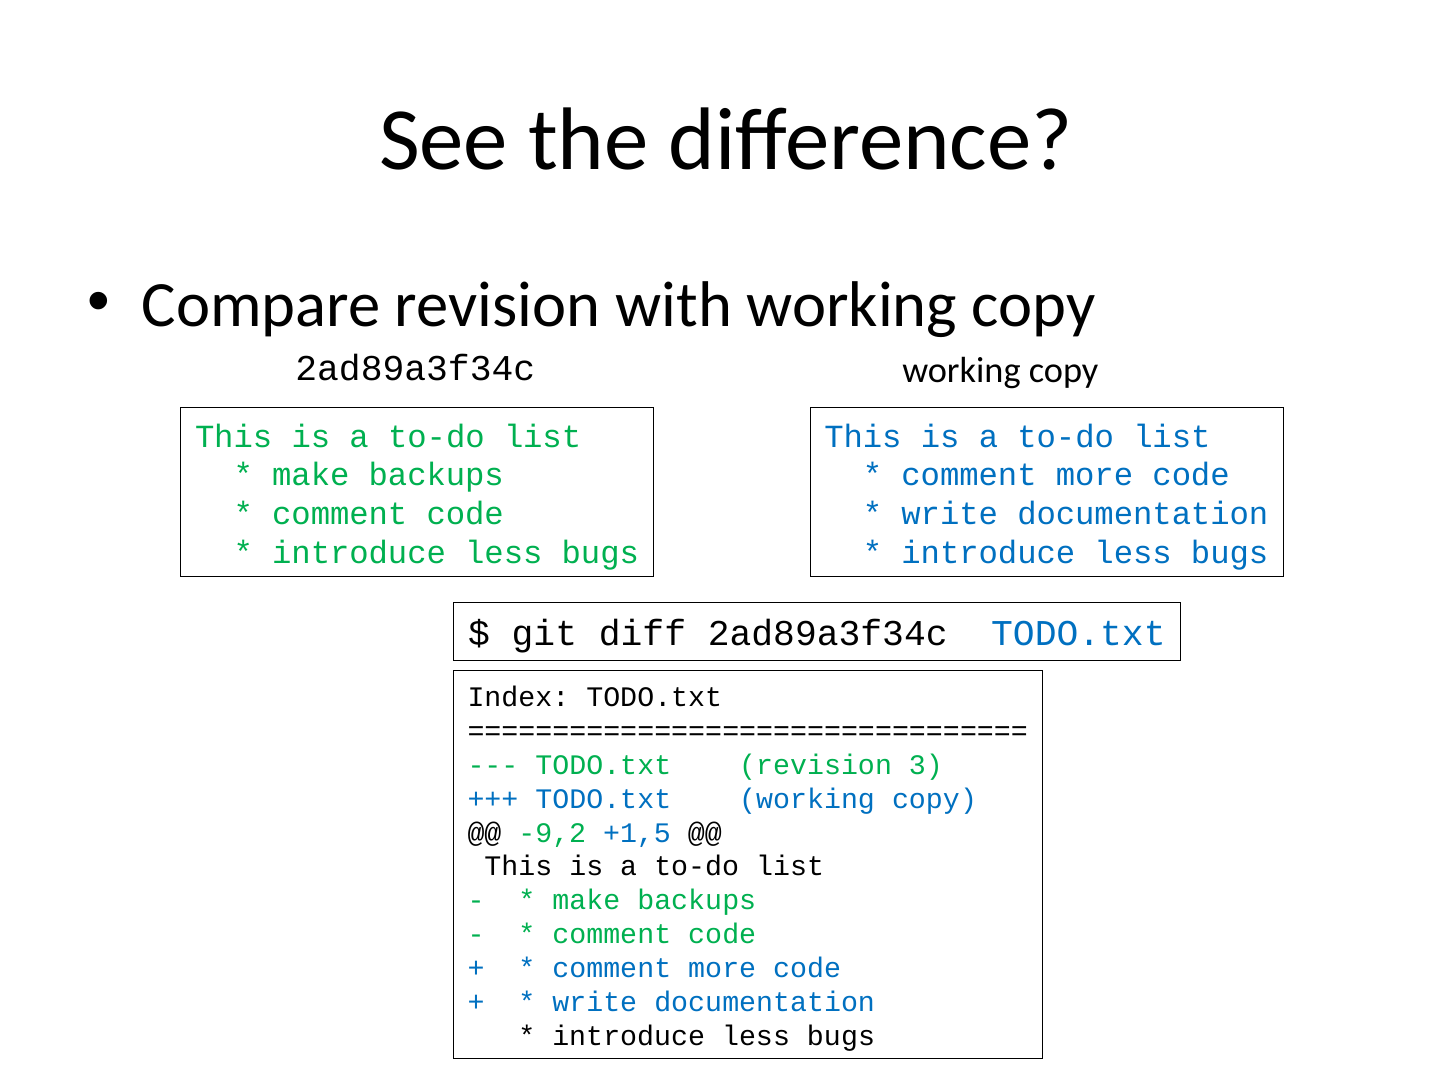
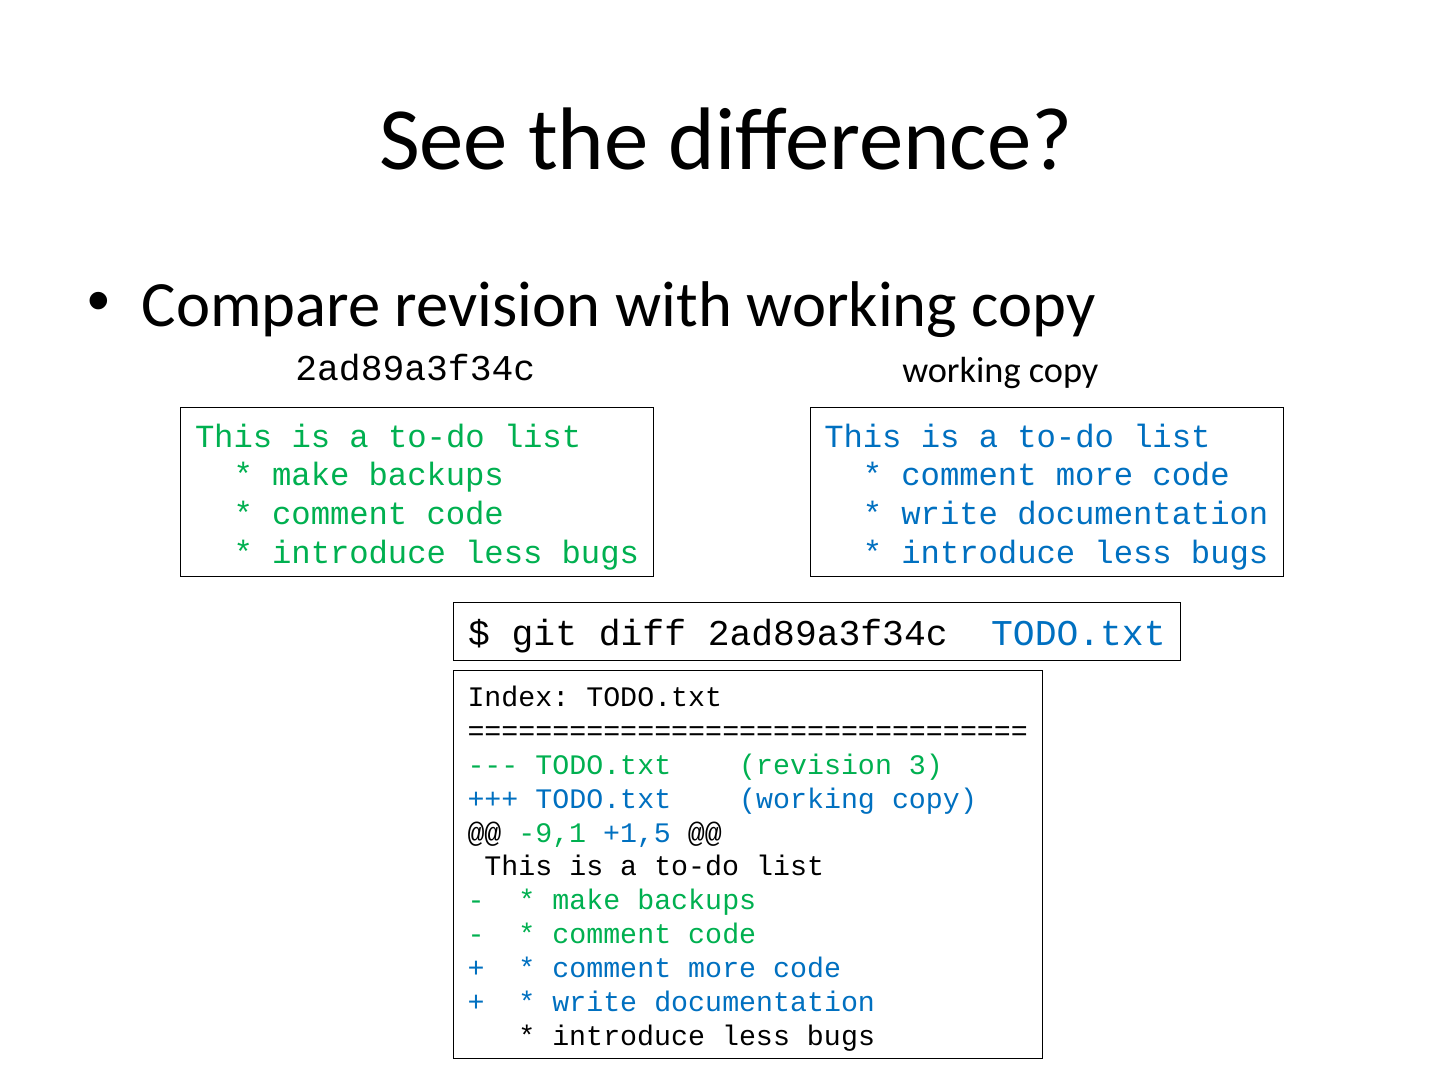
-9,2: -9,2 -> -9,1 (552, 832)
